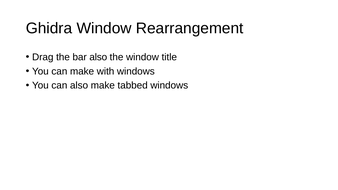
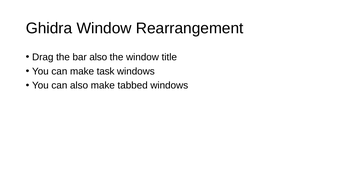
with: with -> task (106, 71)
